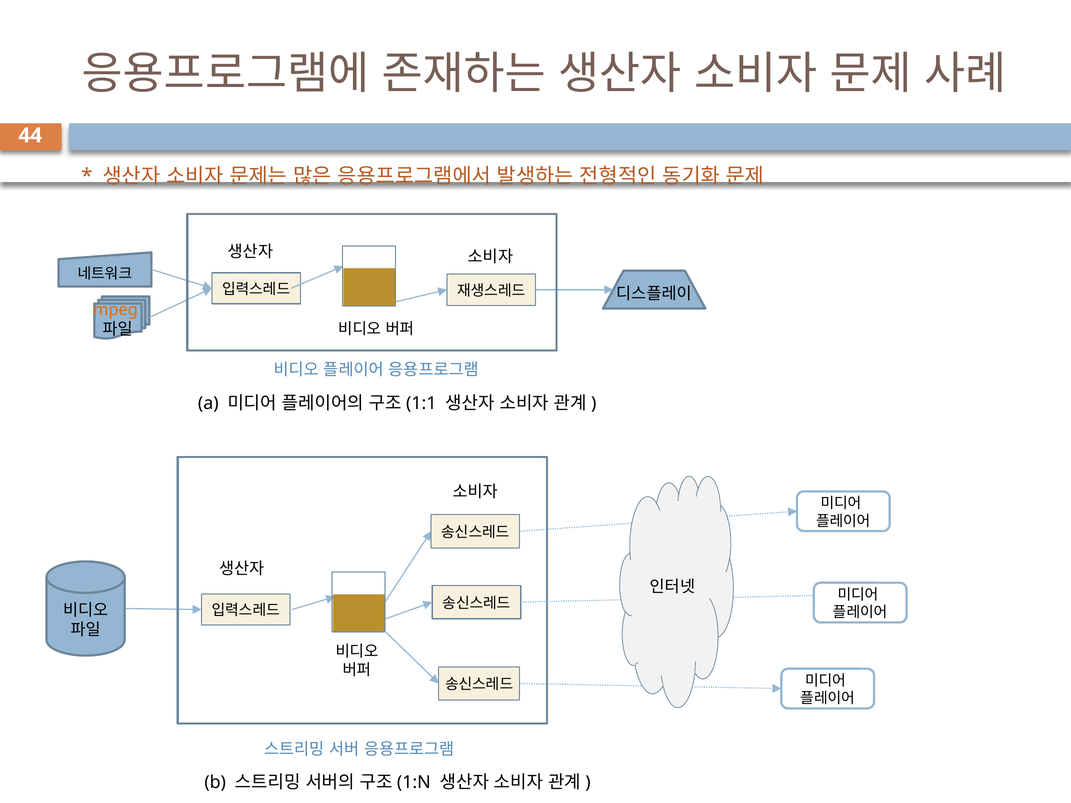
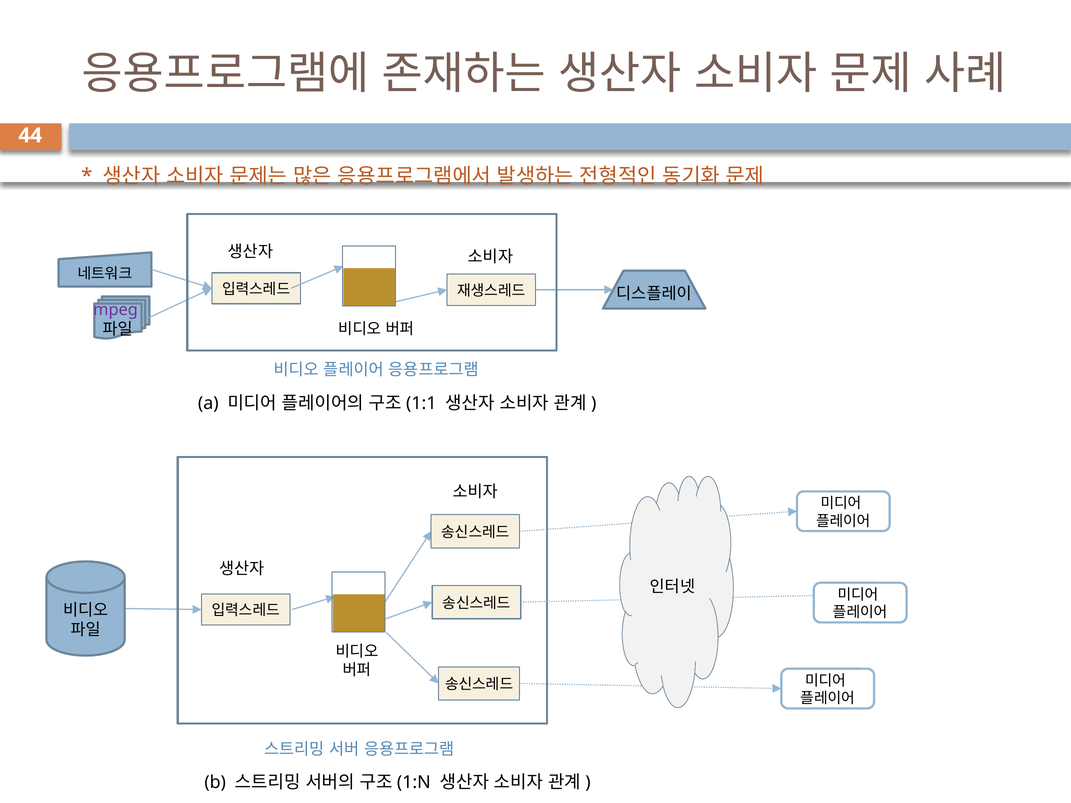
mpeg colour: orange -> purple (116, 310)
